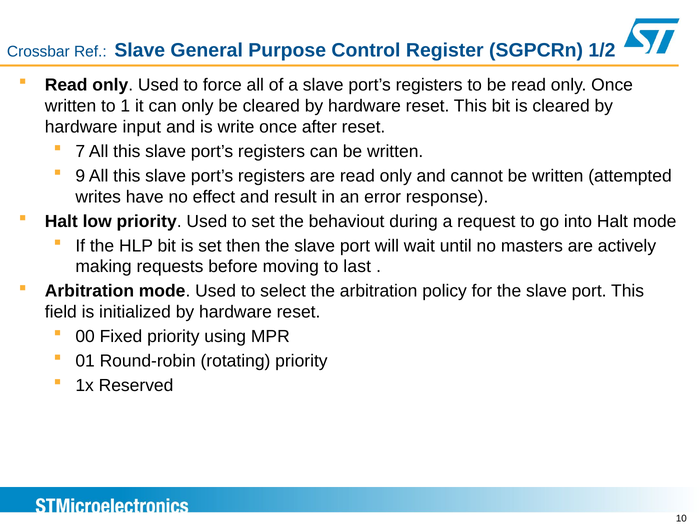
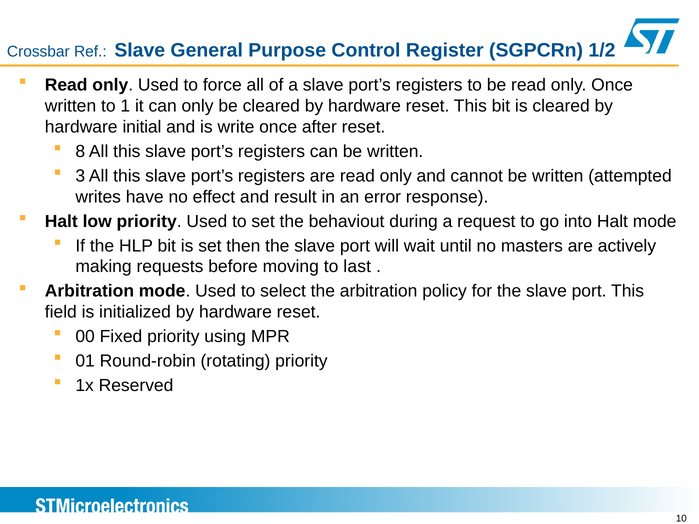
input: input -> initial (142, 127)
7: 7 -> 8 (80, 152)
9: 9 -> 3 (80, 176)
